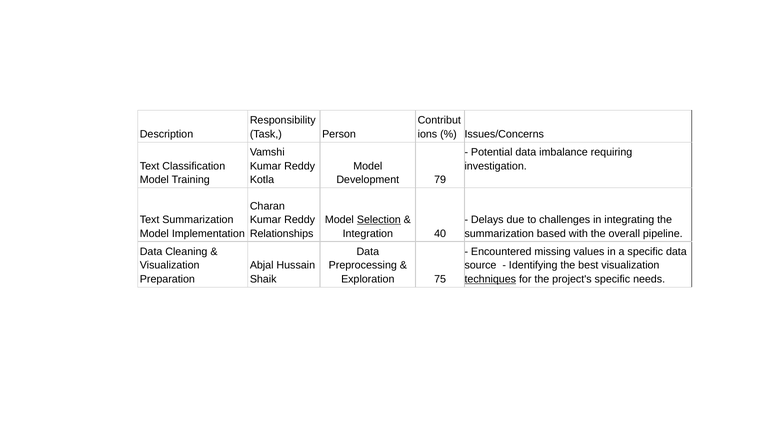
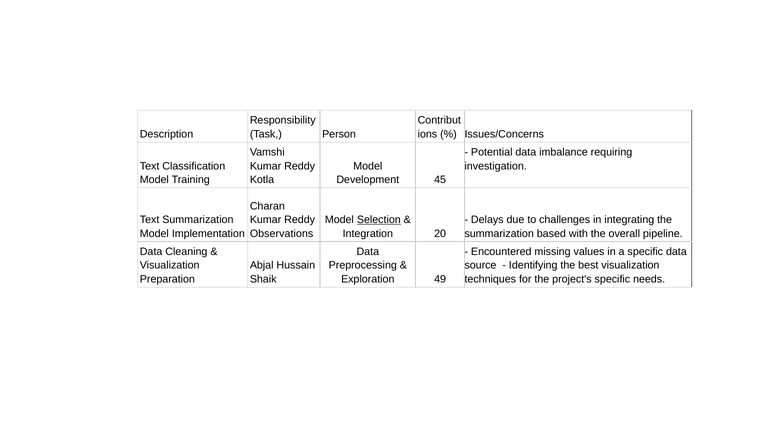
79: 79 -> 45 (440, 180)
Relationships: Relationships -> Observations (282, 233)
40: 40 -> 20 (440, 233)
75: 75 -> 49 (440, 279)
techniques underline: present -> none (490, 279)
